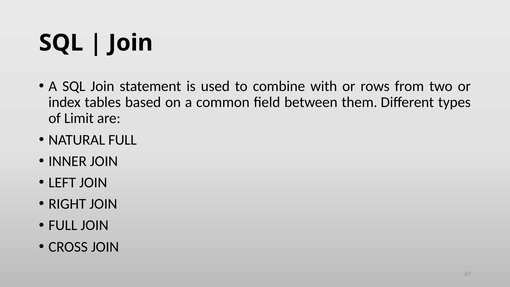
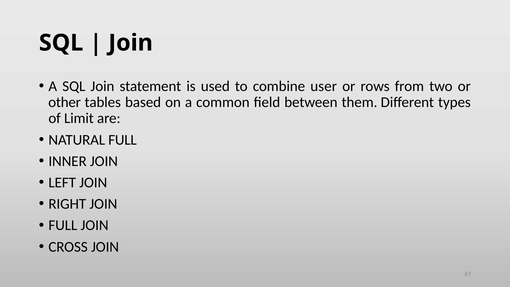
with: with -> user (324, 86)
index: index -> other (65, 102)
